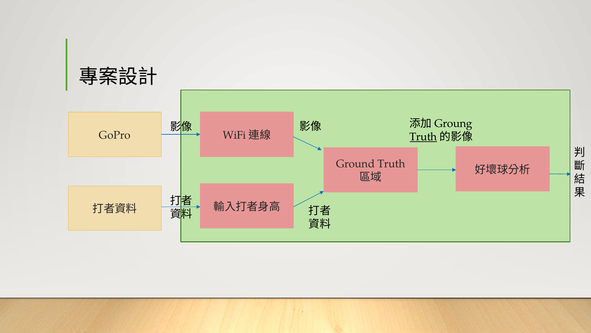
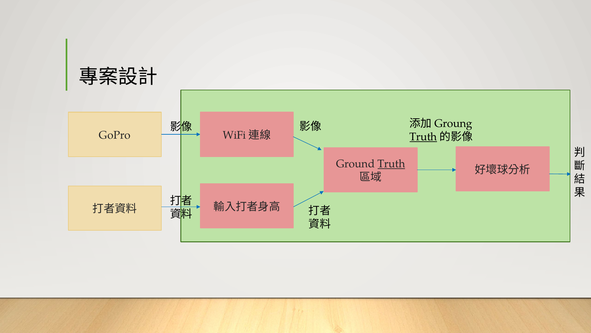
Truth underline: none -> present (391, 164)
